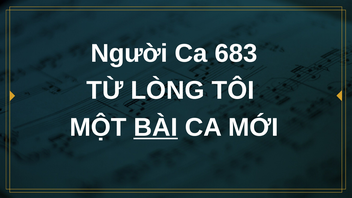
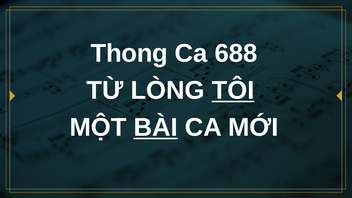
Người: Người -> Thong (129, 53)
683: 683 -> 688 (236, 53)
TÔI underline: none -> present (233, 90)
